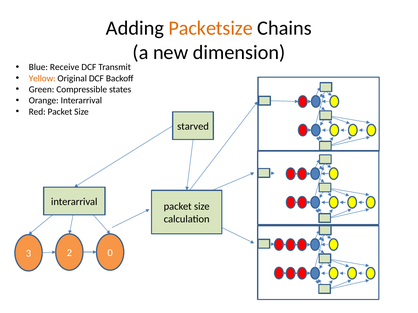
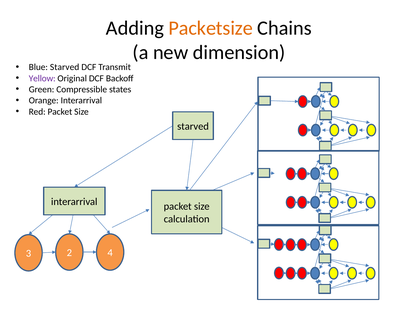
Blue Receive: Receive -> Starved (65, 67)
Yellow colour: orange -> purple (42, 78)
0: 0 -> 4 (110, 253)
